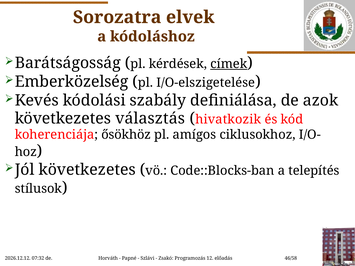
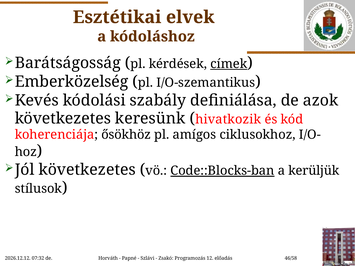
Sorozatra: Sorozatra -> Esztétikai (117, 17)
I/O-elszigetelése: I/O-elszigetelése -> I/O-szemantikus (206, 83)
választás: választás -> keresünk (150, 119)
Code::Blocks-ban underline: none -> present (222, 171)
telepítés: telepítés -> kerüljük (314, 171)
